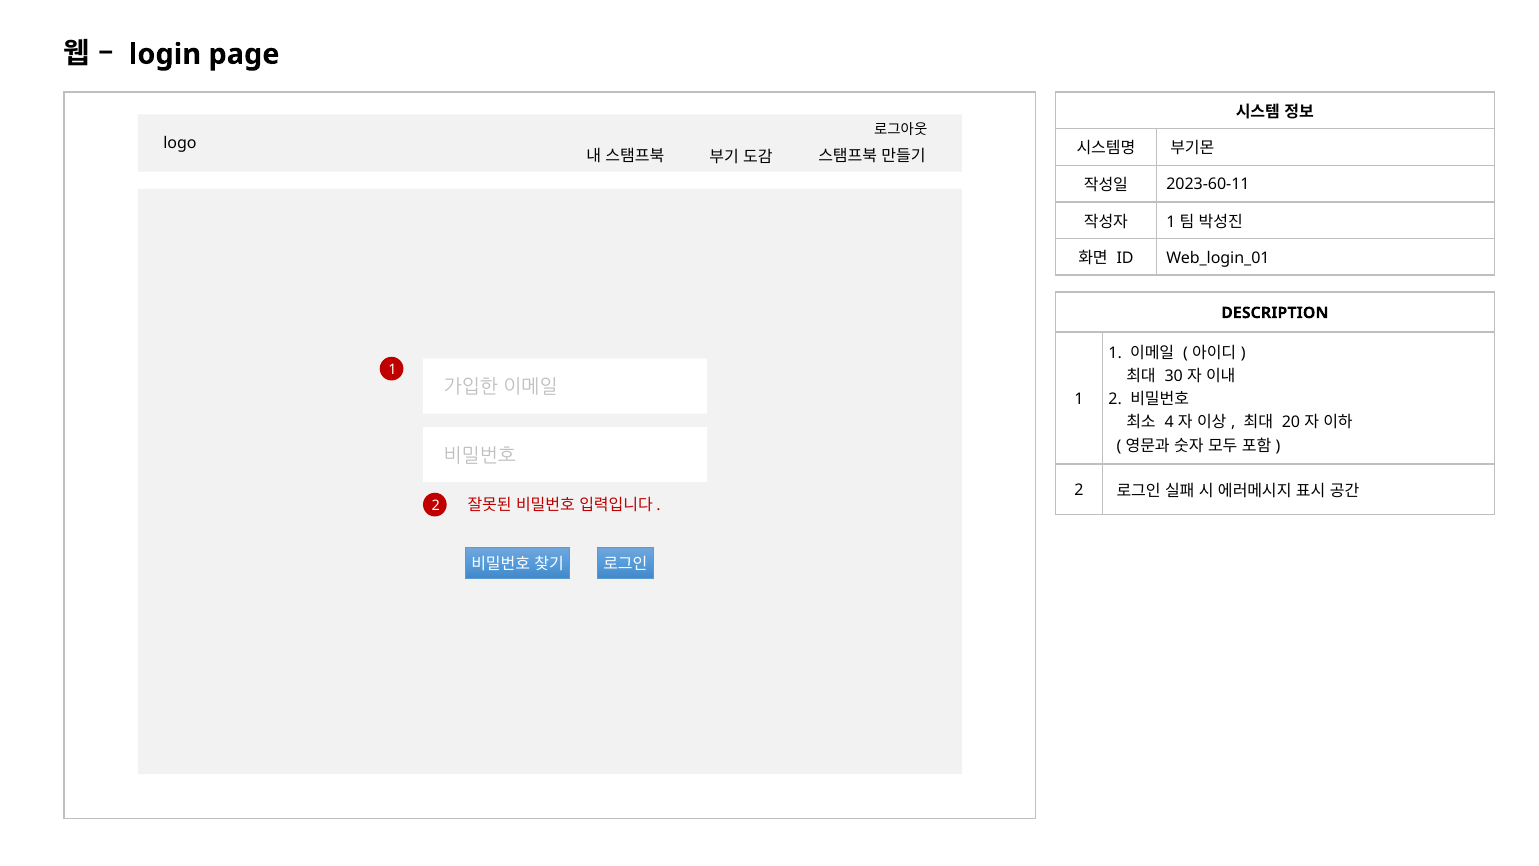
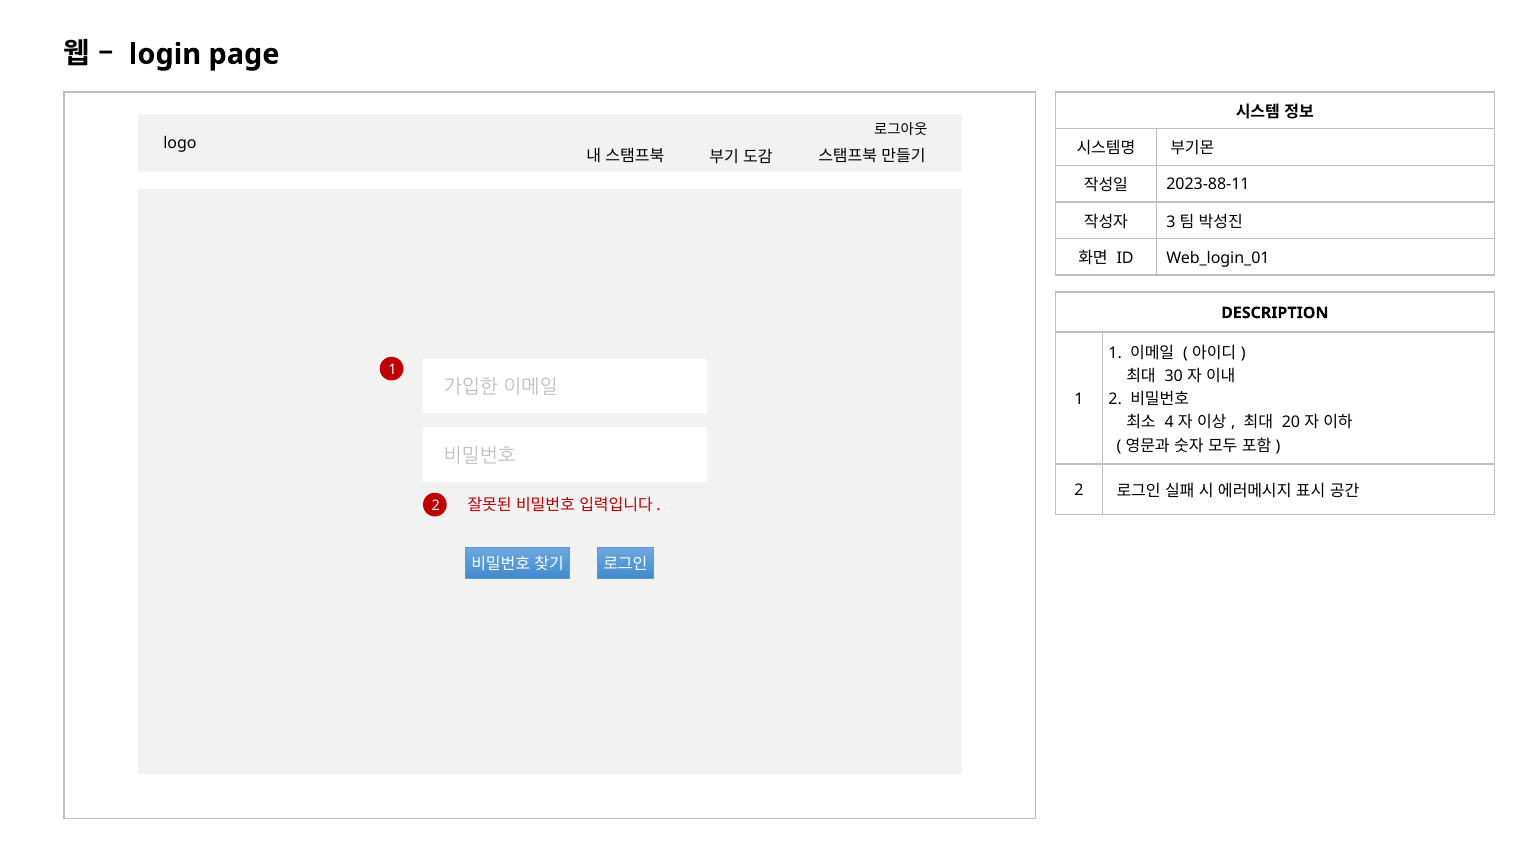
2023-60-11: 2023-60-11 -> 2023-88-11 (1208, 184)
1: 1 -> 3 (1171, 222)
